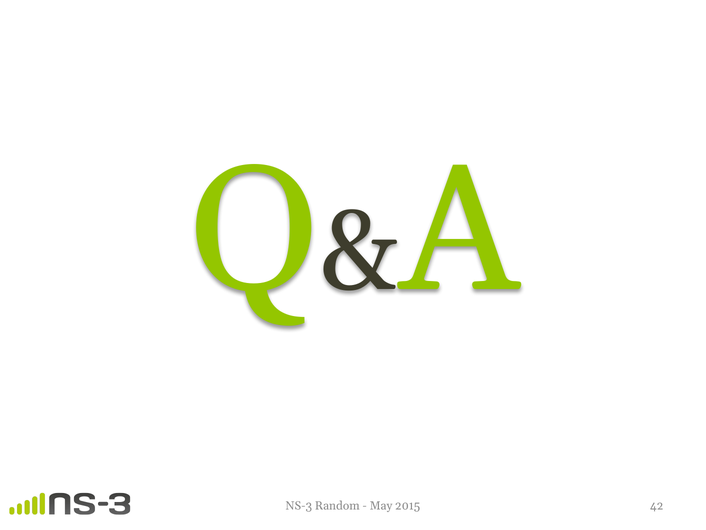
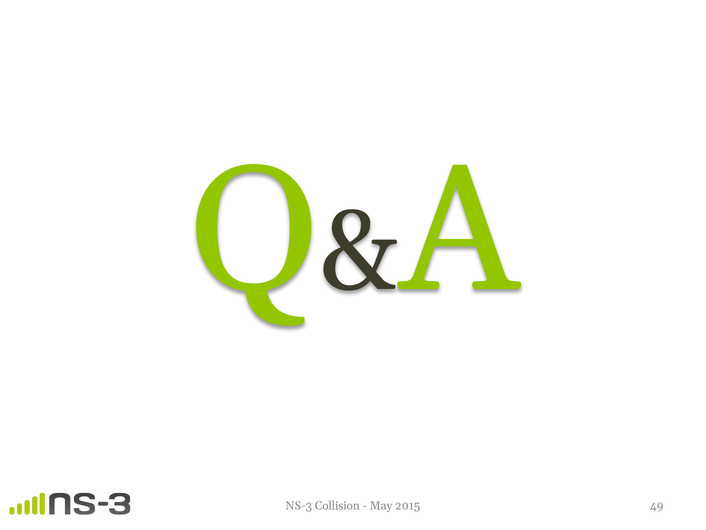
Random: Random -> Collision (337, 505)
42: 42 -> 49 (657, 505)
